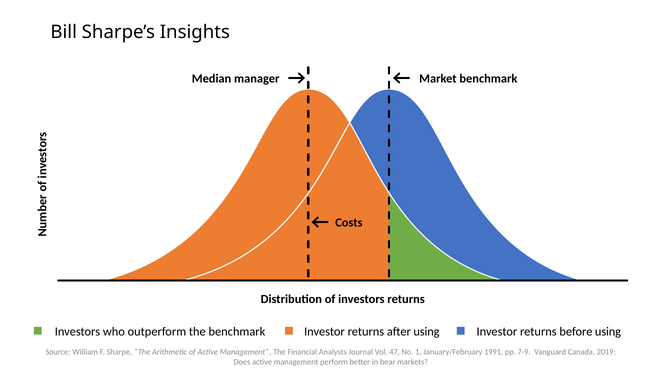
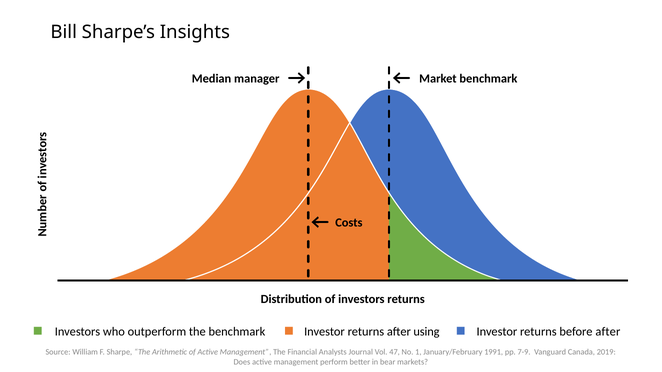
before using: using -> after (608, 332)
